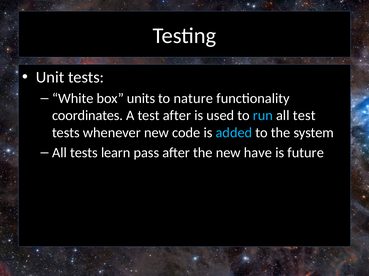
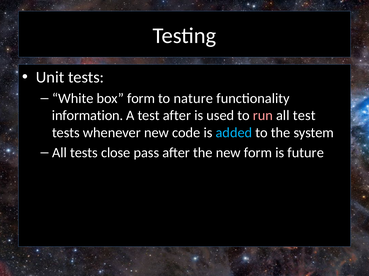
box units: units -> form (141, 99)
coordinates: coordinates -> information (88, 116)
run colour: light blue -> pink (263, 116)
learn: learn -> close (116, 153)
new have: have -> form (258, 153)
